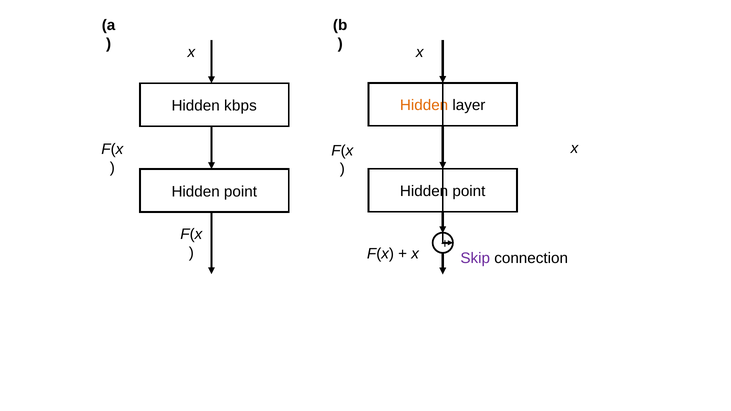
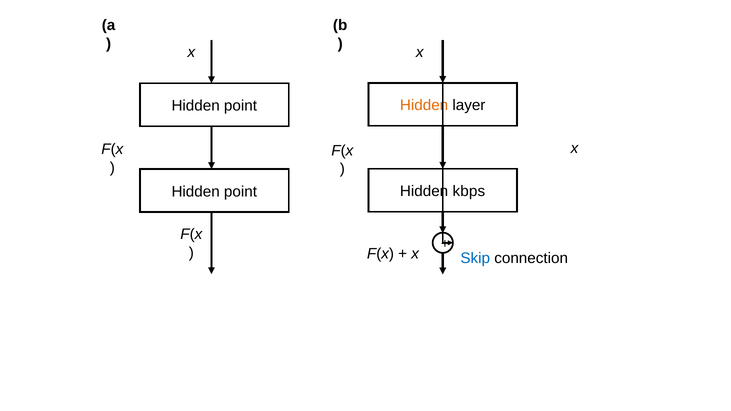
kbps: kbps -> point (241, 106)
point: point -> kbps (469, 191)
Skip colour: purple -> blue (475, 259)
